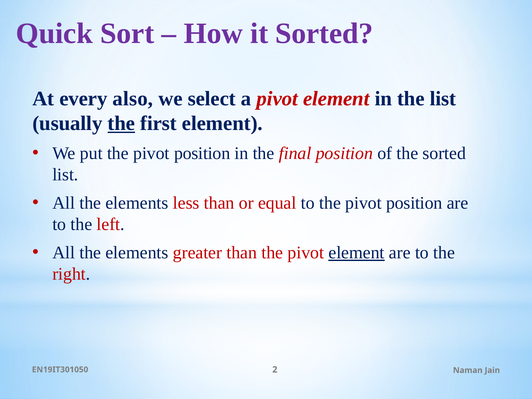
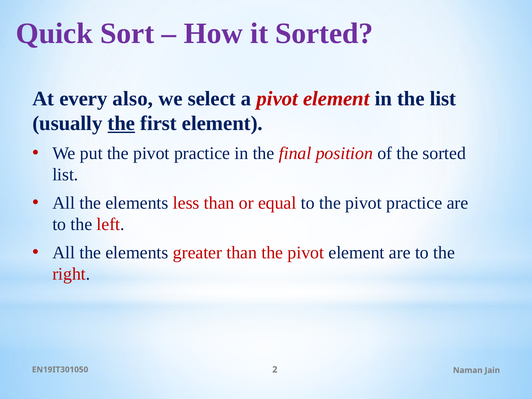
put the pivot position: position -> practice (202, 153)
to the pivot position: position -> practice (414, 203)
element underline: present -> none (356, 253)
